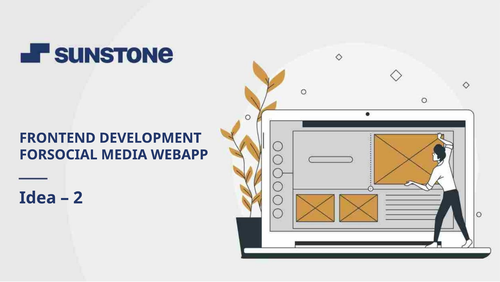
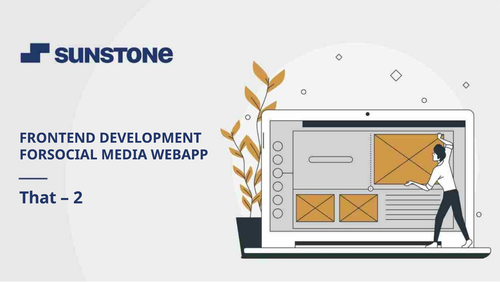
Idea: Idea -> That (38, 197)
